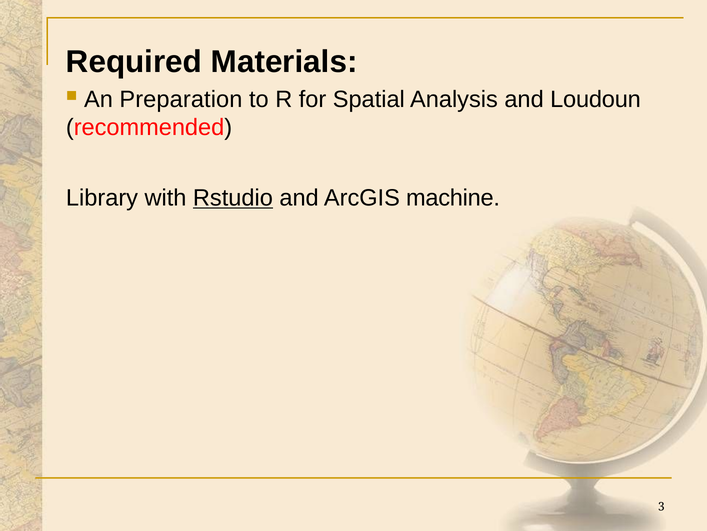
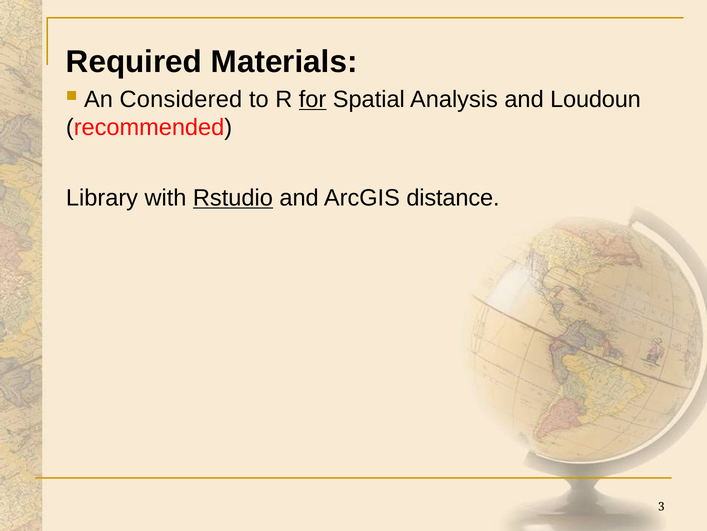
Preparation: Preparation -> Considered (181, 99)
for underline: none -> present (313, 99)
machine: machine -> distance (453, 198)
